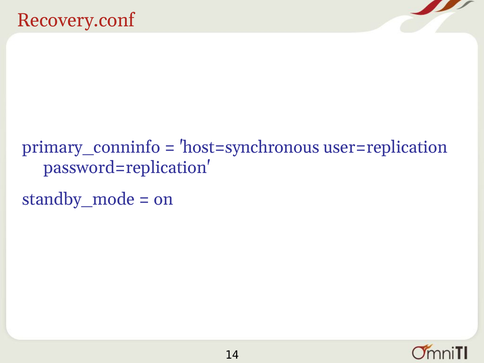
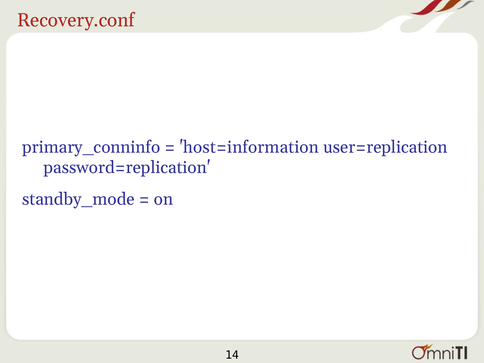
host=synchronous: host=synchronous -> host=information (249, 147)
